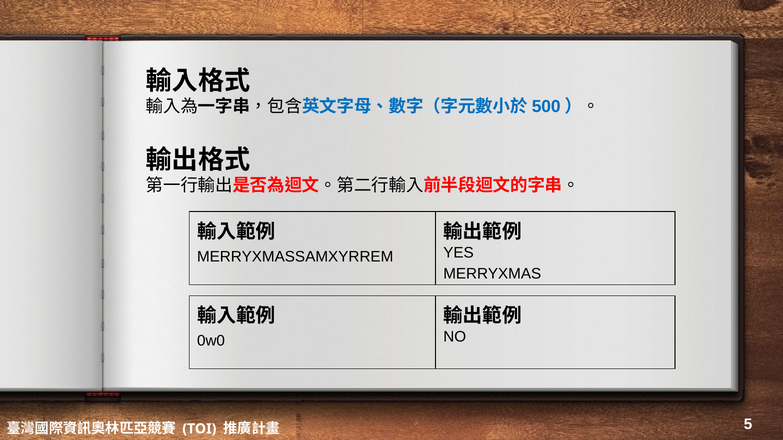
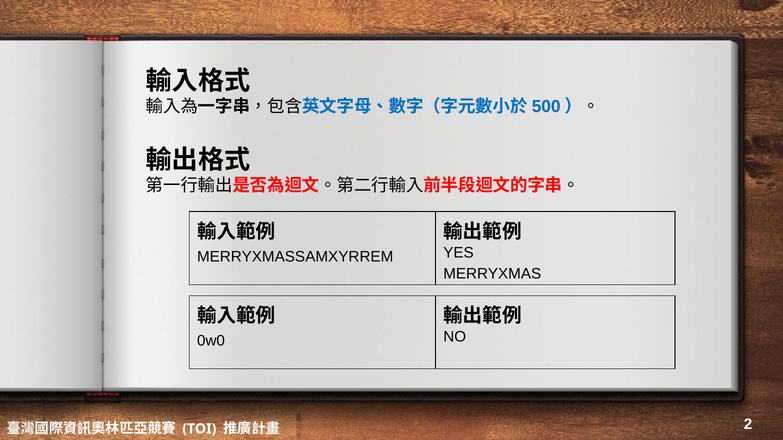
5: 5 -> 2 (748, 425)
